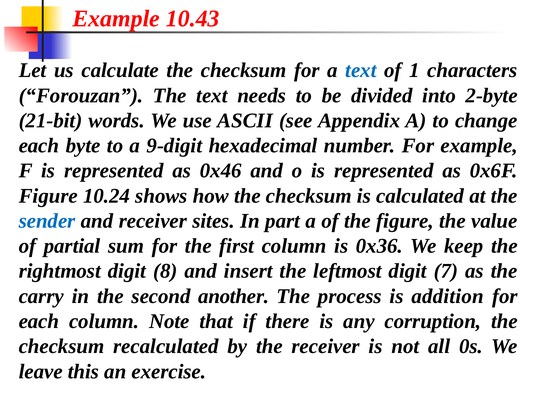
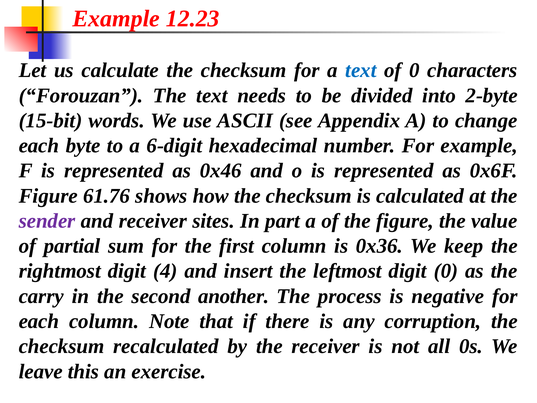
10.43: 10.43 -> 12.23 (193, 19)
of 1: 1 -> 0 (414, 70)
21-bit: 21-bit -> 15-bit (51, 120)
9-digit: 9-digit -> 6-digit (174, 146)
10.24: 10.24 -> 61.76 (107, 196)
sender colour: blue -> purple (47, 221)
8: 8 -> 4 (165, 271)
digit 7: 7 -> 0 (446, 271)
addition: addition -> negative (448, 296)
